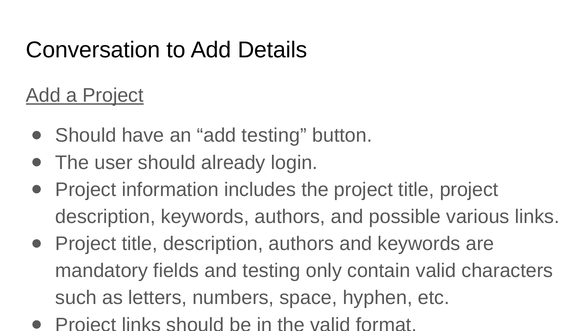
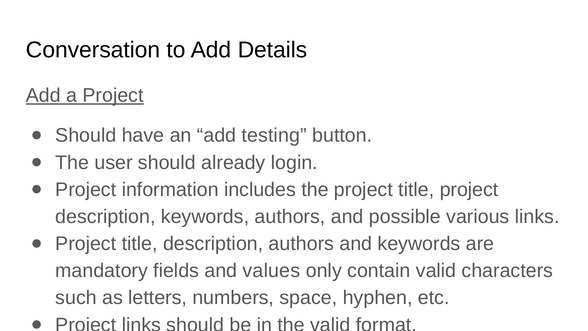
and testing: testing -> values (271, 271)
